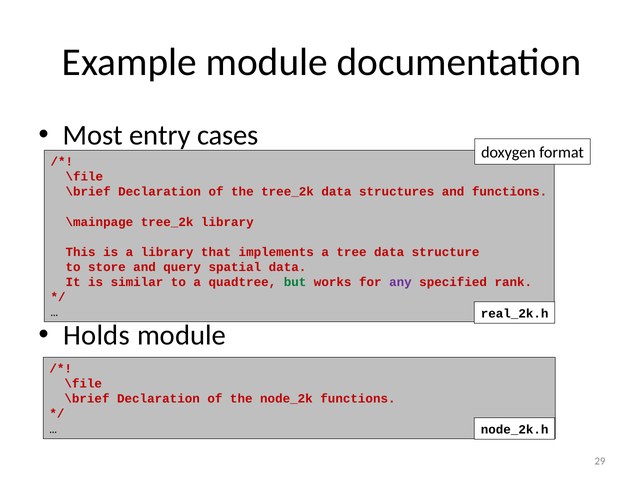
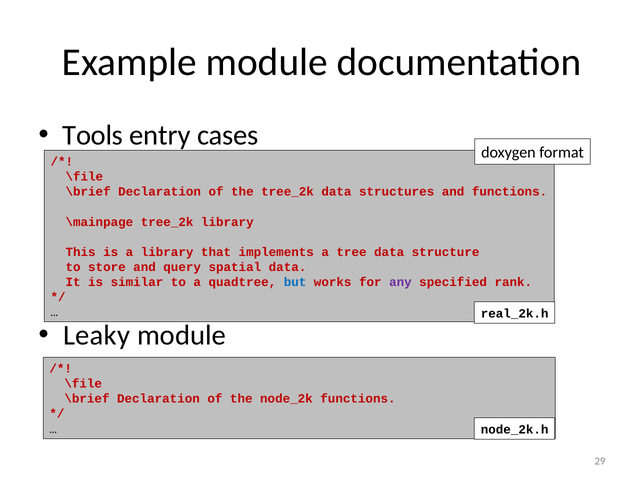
Most: Most -> Tools (93, 135)
but colour: green -> blue (295, 282)
Holds: Holds -> Leaky (97, 336)
